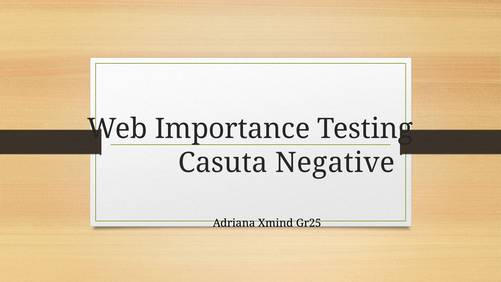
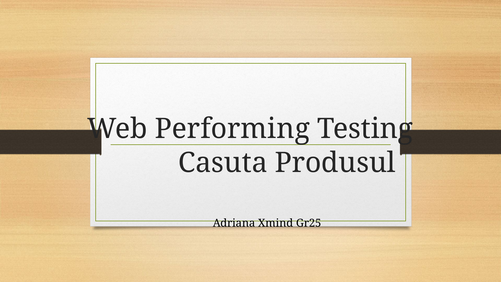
Importance: Importance -> Performing (232, 129)
Negative: Negative -> Produsul (335, 163)
